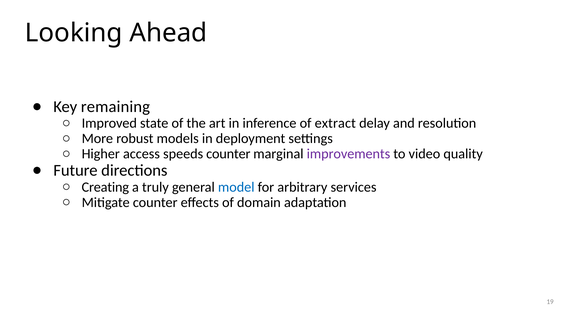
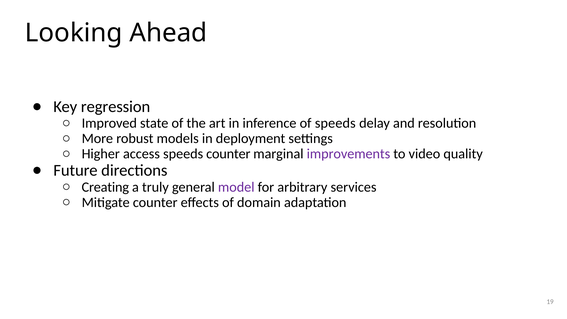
remaining: remaining -> regression (116, 107)
of extract: extract -> speeds (335, 123)
model colour: blue -> purple (236, 187)
